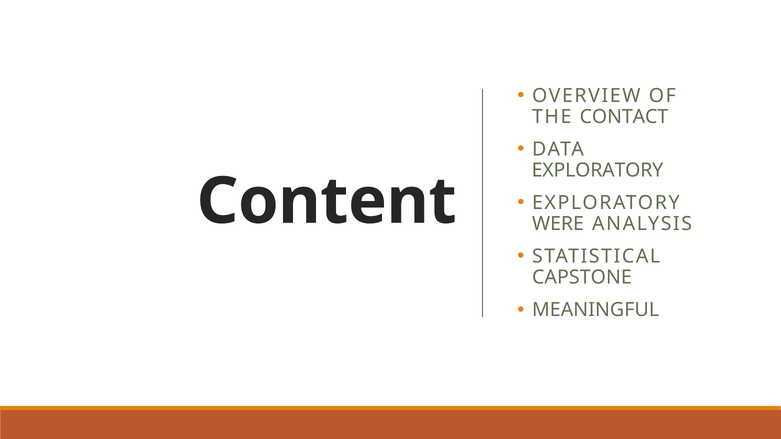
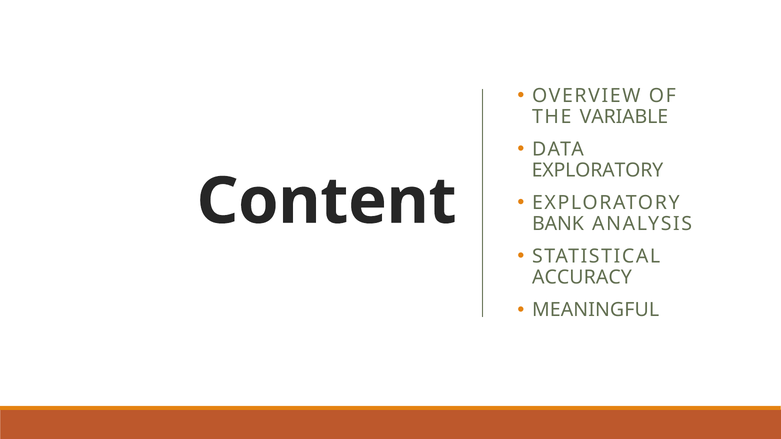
CONTACT: CONTACT -> VARIABLE (624, 117)
WERE: WERE -> BANK (558, 224)
CAPSTONE: CAPSTONE -> ACCURACY (582, 278)
